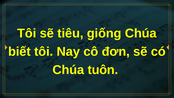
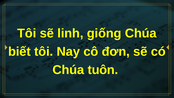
tiêu: tiêu -> linh (70, 33)
